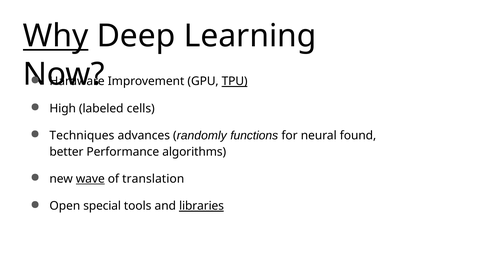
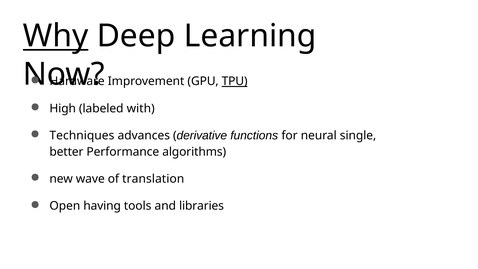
cells: cells -> with (141, 108)
randomly: randomly -> derivative (202, 135)
found: found -> single (358, 135)
wave underline: present -> none (90, 179)
special: special -> having (102, 206)
libraries underline: present -> none (202, 206)
